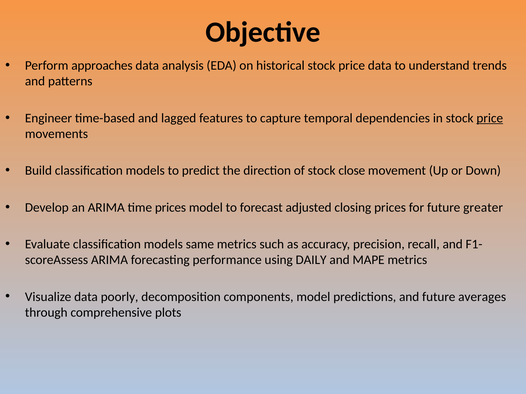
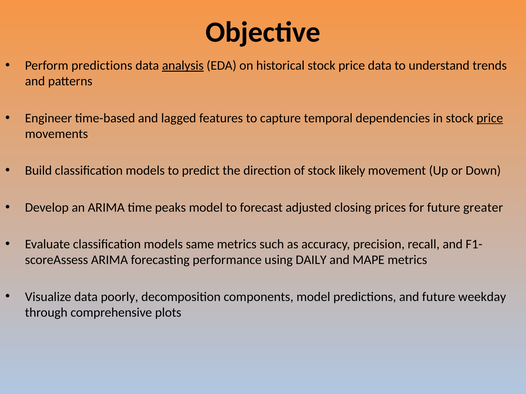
Perform approaches: approaches -> predictions (102, 66)
analysis underline: none -> present (183, 66)
close: close -> likely (352, 171)
time prices: prices -> peaks (170, 208)
averages: averages -> weekday (482, 297)
